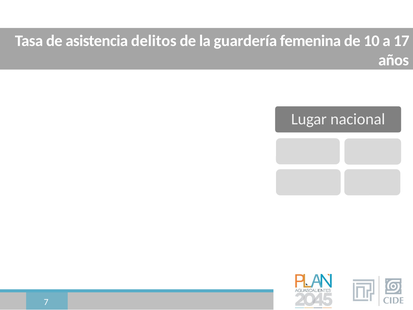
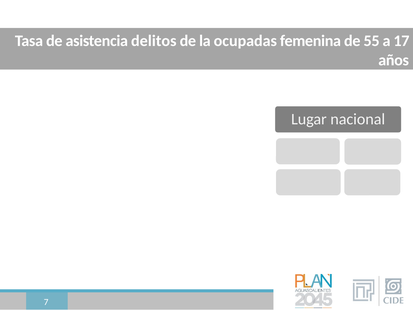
guardería: guardería -> ocupadas (245, 41)
10: 10 -> 55 (372, 41)
